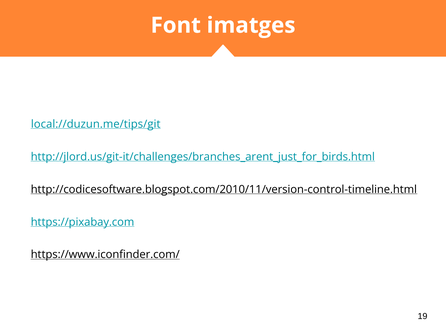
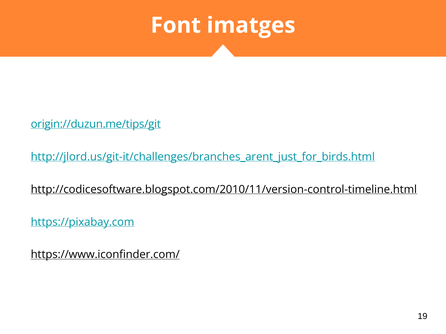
local://duzun.me/tips/git: local://duzun.me/tips/git -> origin://duzun.me/tips/git (96, 124)
